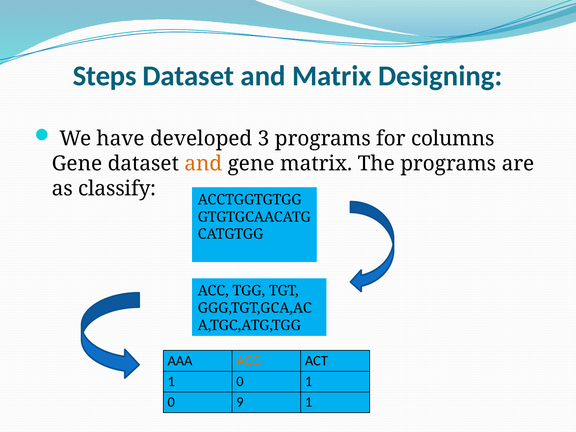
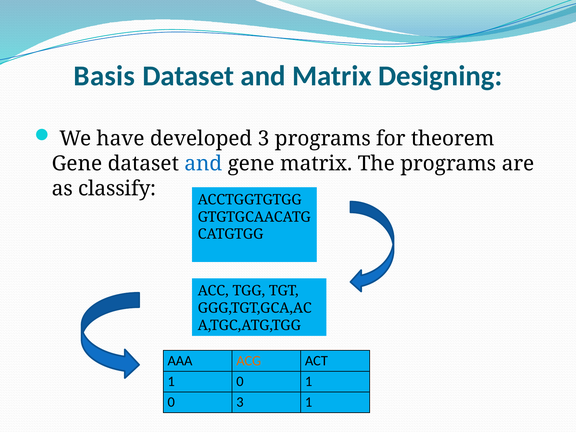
Steps: Steps -> Basis (104, 76)
columns: columns -> theorem (453, 139)
and colour: orange -> blue (203, 164)
0 9: 9 -> 3 (240, 402)
